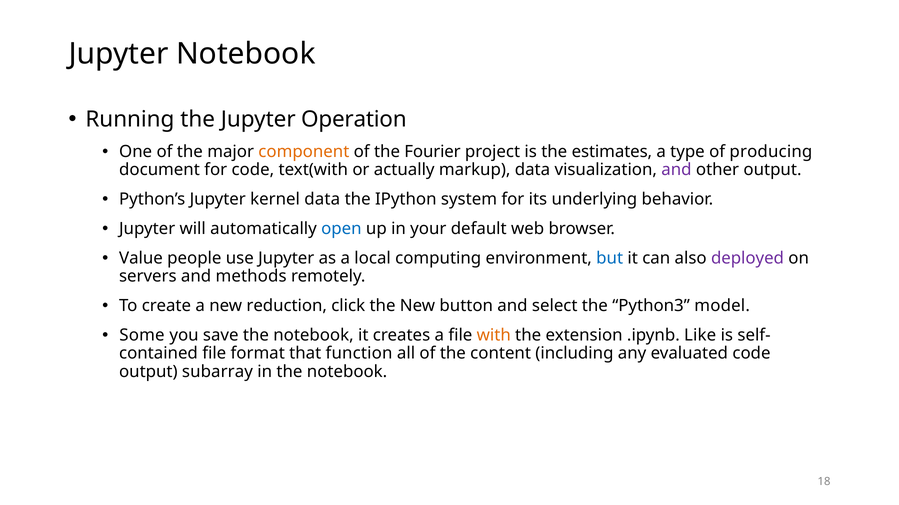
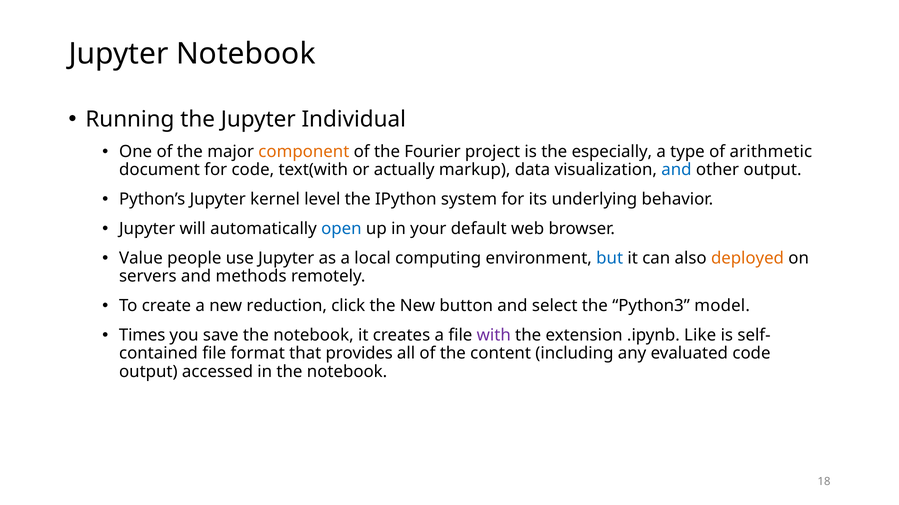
Operation: Operation -> Individual (354, 119)
estimates: estimates -> especially (612, 152)
producing: producing -> arithmetic (771, 152)
and colour: purple -> blue (676, 170)
kernel data: data -> level (322, 200)
deployed colour: purple -> orange (747, 258)
Some: Some -> Times (142, 336)
with colour: orange -> purple (494, 336)
function: function -> provides (359, 354)
subarray: subarray -> accessed (218, 372)
